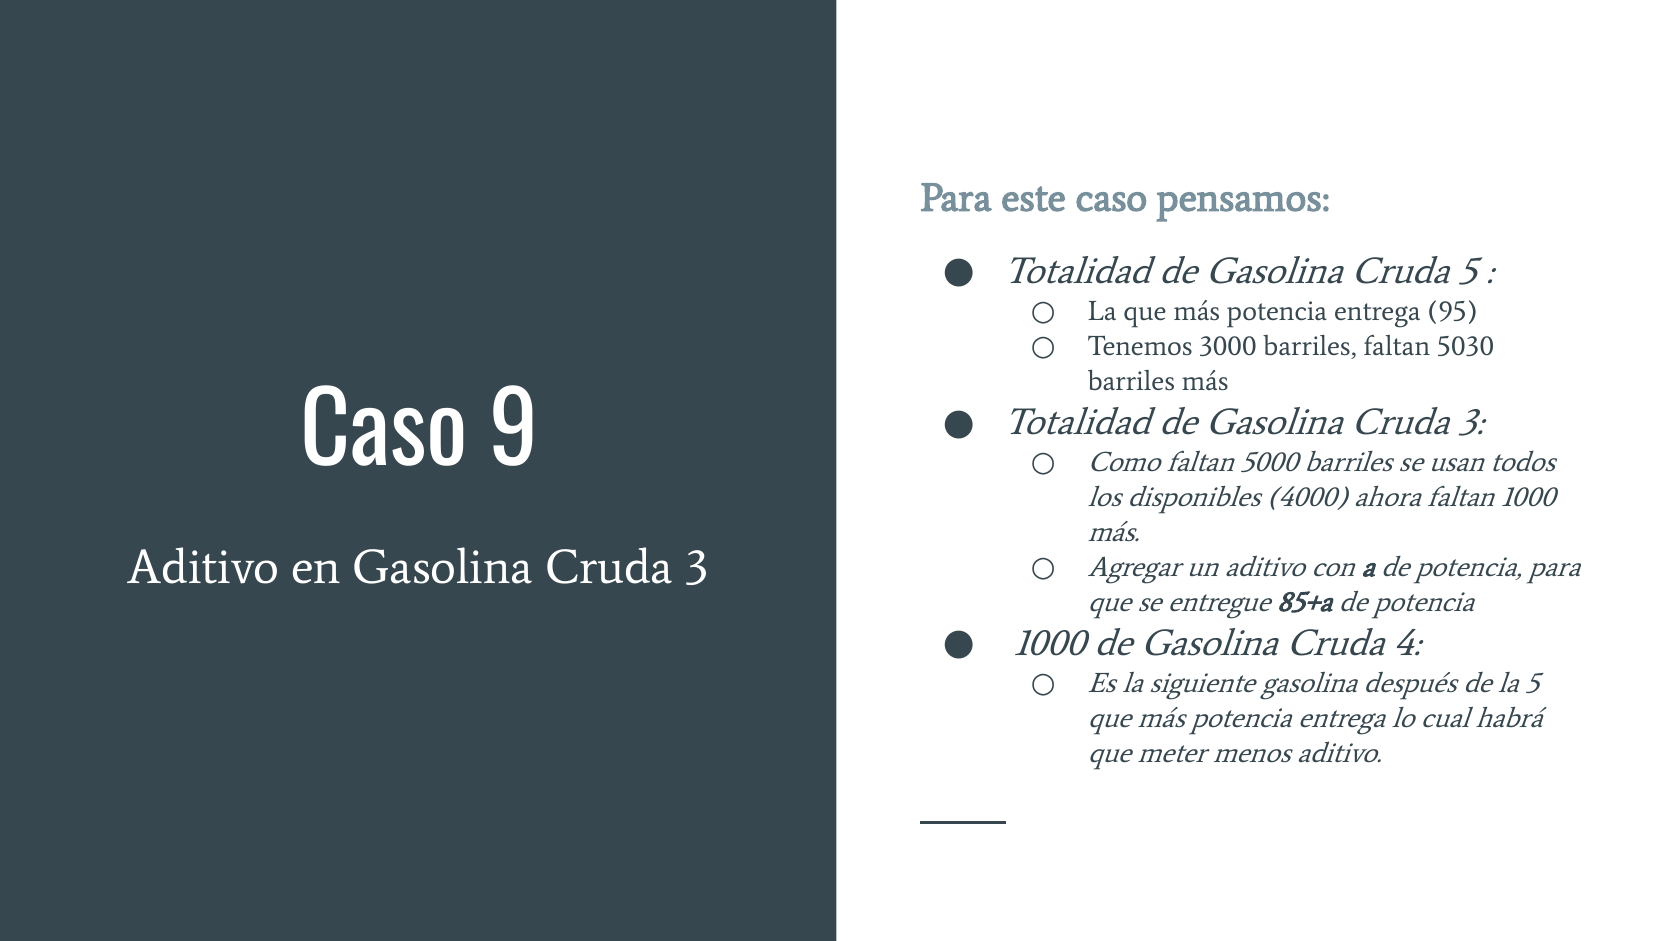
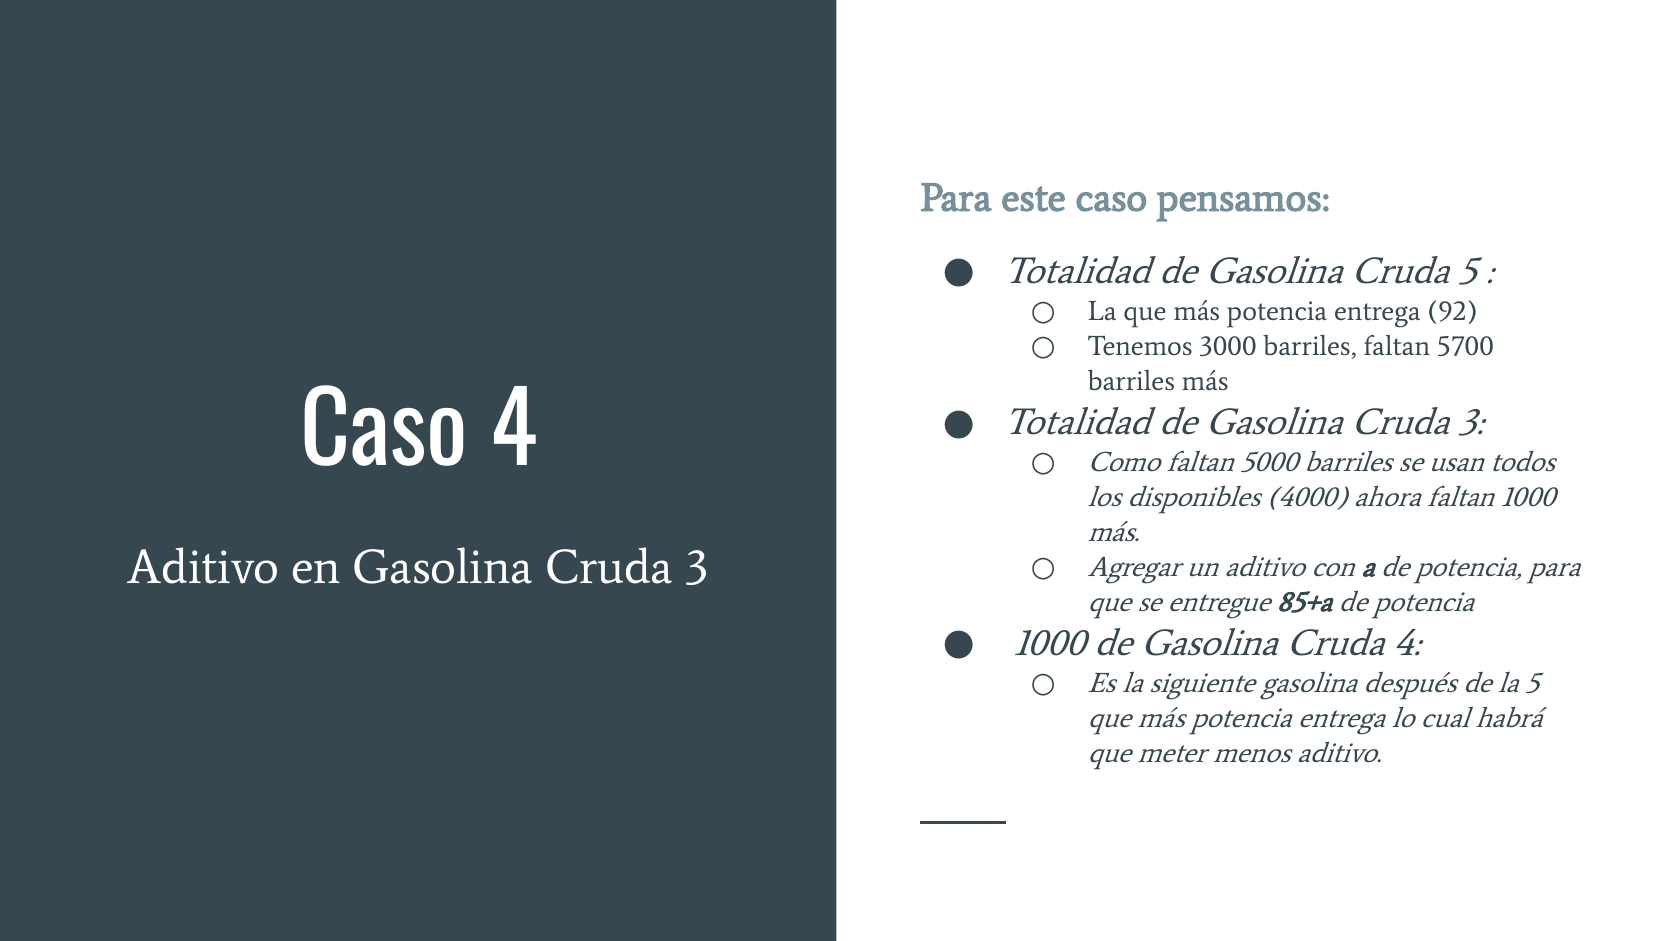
95: 95 -> 92 (1453, 311)
5030: 5030 -> 5700 (1466, 346)
Caso 9: 9 -> 4 (514, 434)
